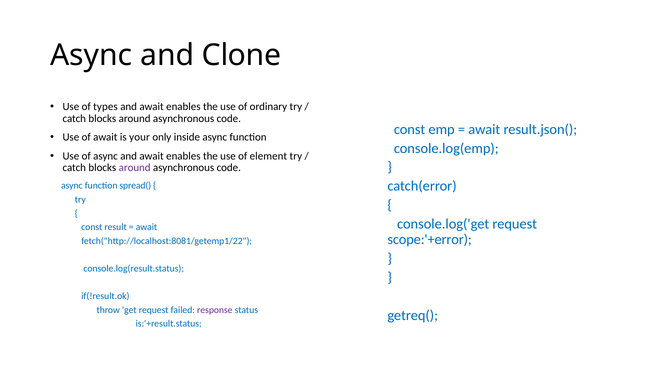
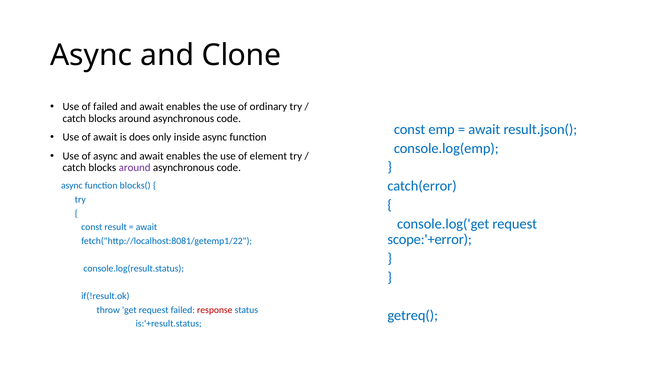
of types: types -> failed (106, 107)
your: your -> does (140, 137)
spread(: spread( -> blocks( (135, 186)
response colour: purple -> red (215, 310)
